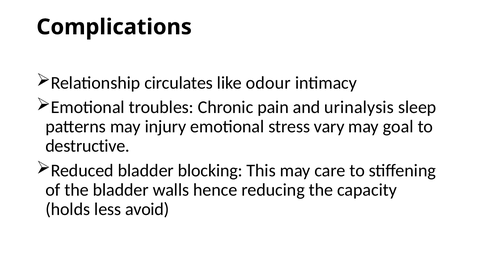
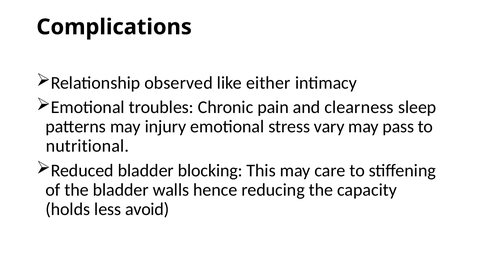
circulates: circulates -> observed (179, 83)
odour: odour -> either (268, 83)
urinalysis: urinalysis -> clearness (359, 107)
goal: goal -> pass (398, 127)
destructive: destructive -> nutritional (87, 146)
